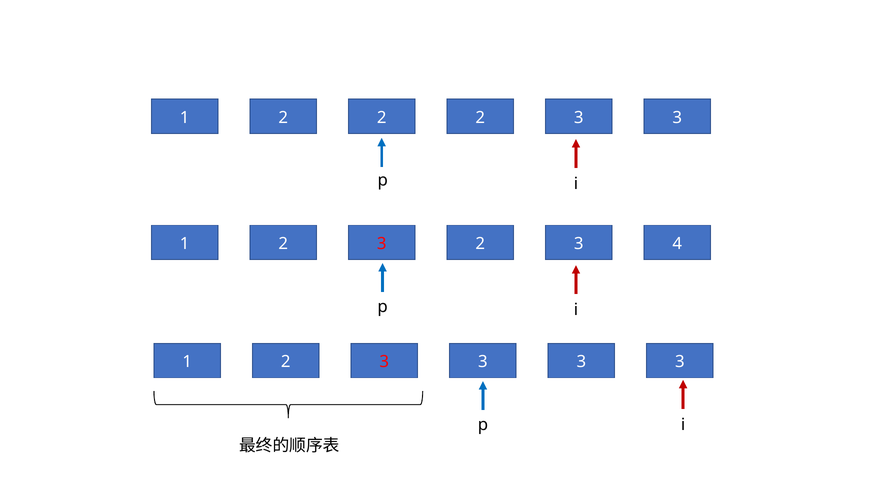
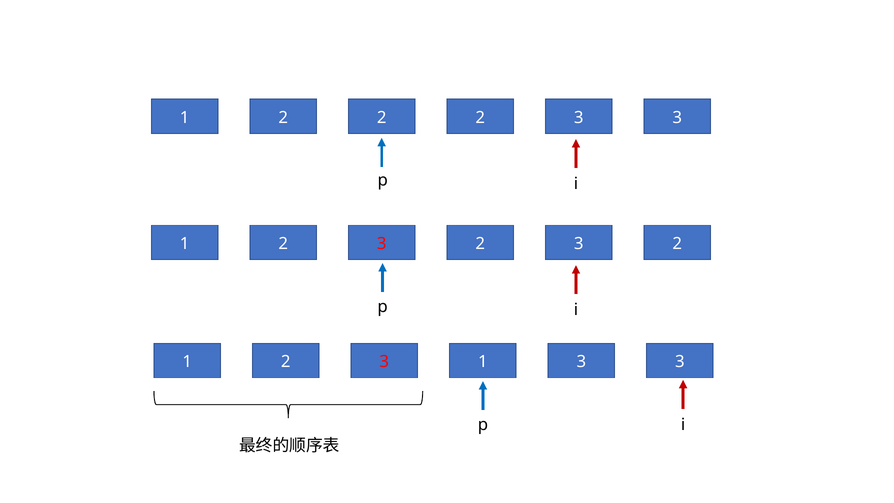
3 2 3 4: 4 -> 2 (677, 244)
1 2 3 3: 3 -> 1 (483, 362)
